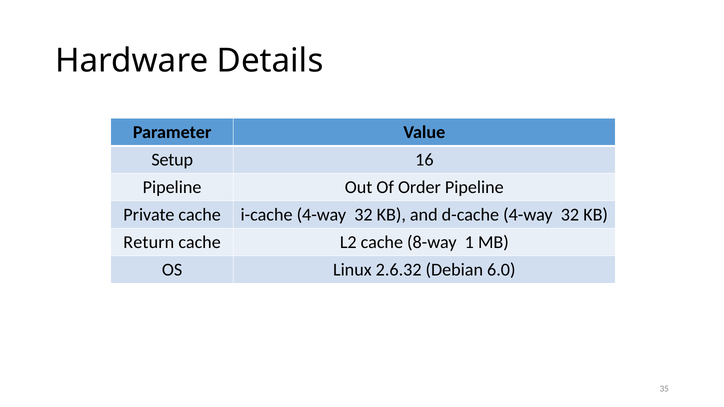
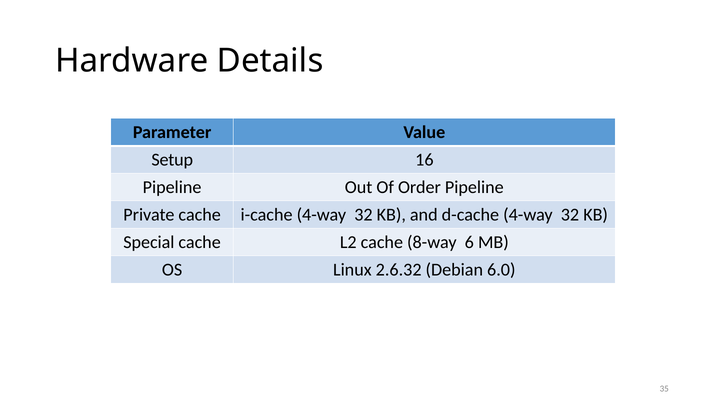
Return: Return -> Special (149, 242)
1: 1 -> 6 (469, 242)
